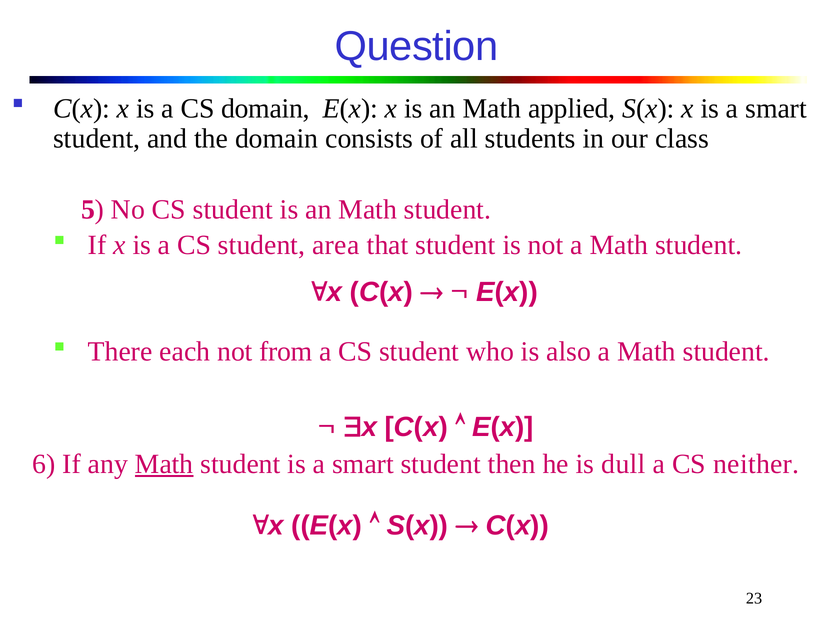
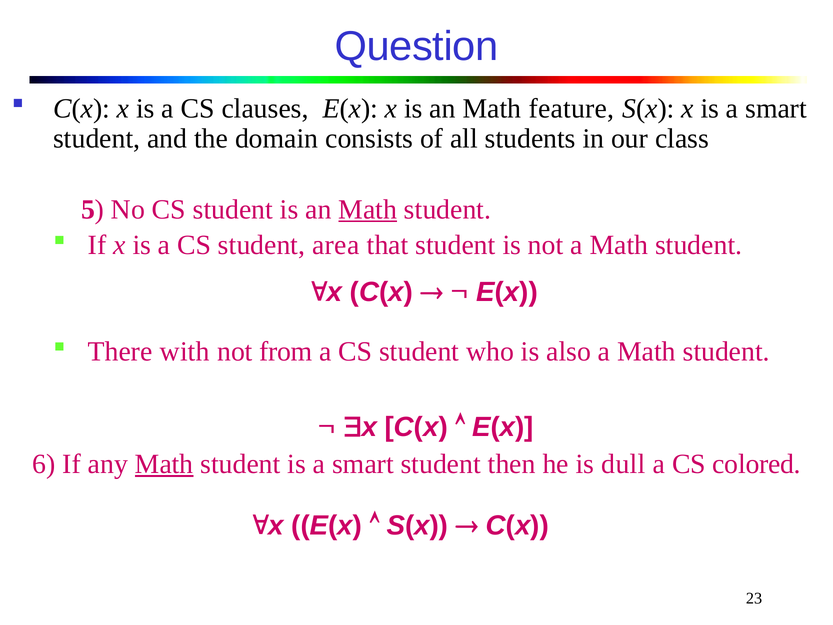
CS domain: domain -> clauses (265, 108)
applied: applied -> feature (571, 108)
Math underline: none -> present (368, 209)
each: each -> with (185, 351)
neither: neither -> colored (757, 464)
